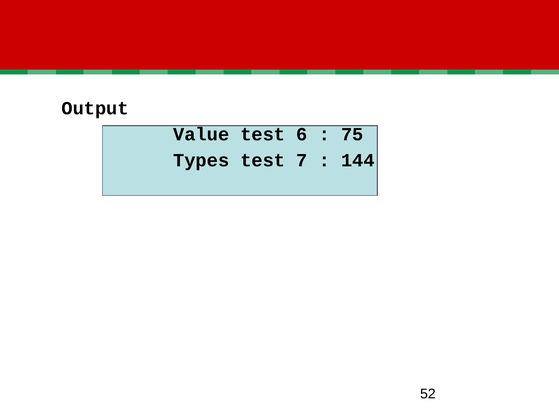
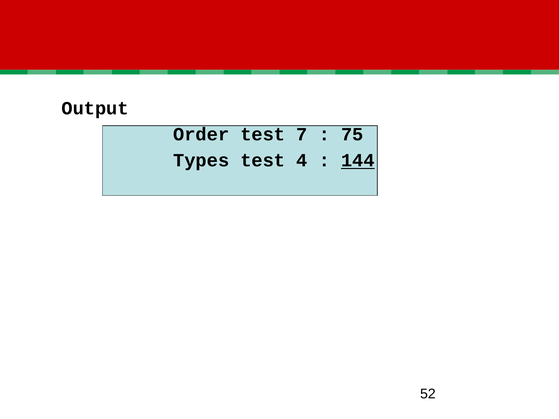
Value: Value -> Order (201, 135)
6: 6 -> 7 (302, 135)
7: 7 -> 4 (302, 161)
144 underline: none -> present (358, 161)
